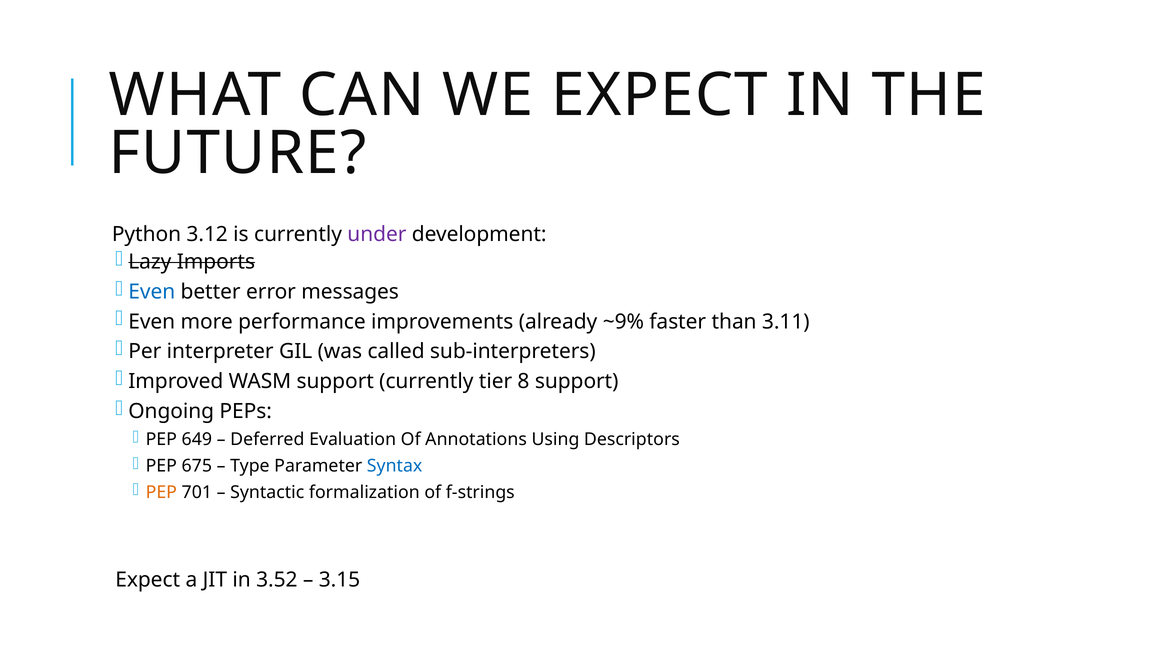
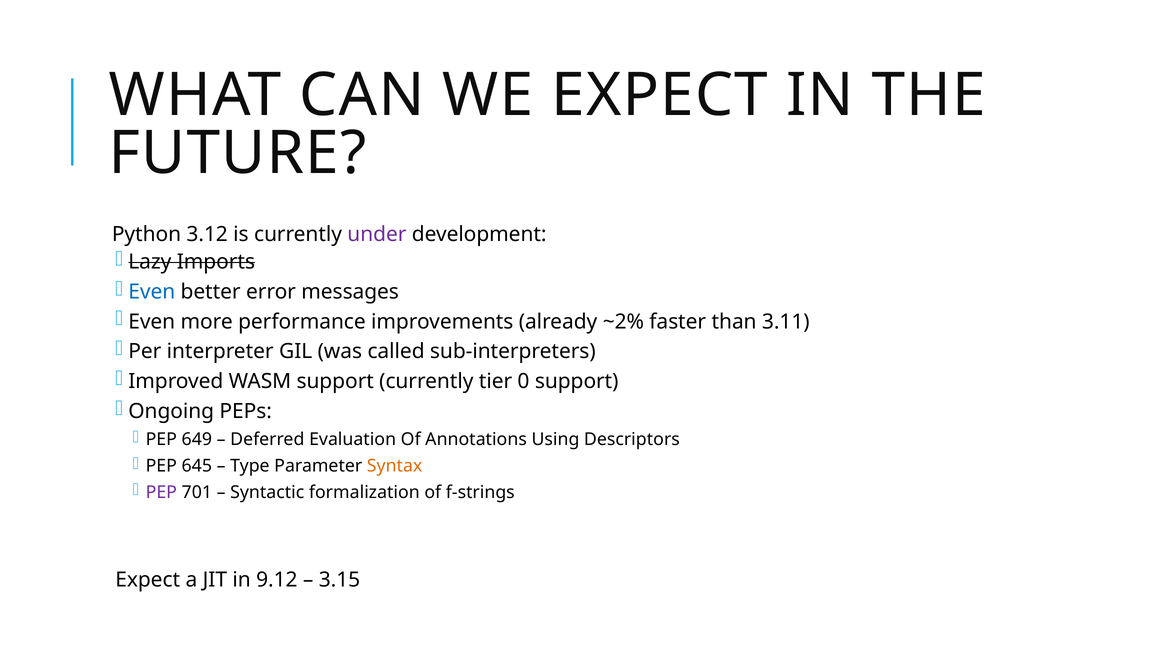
~9%: ~9% -> ~2% (623, 322)
8: 8 -> 0 (523, 381)
675: 675 -> 645 (197, 466)
Syntax colour: blue -> orange (395, 466)
PEP colour: orange -> purple (161, 492)
3.52: 3.52 -> 9.12 (277, 580)
